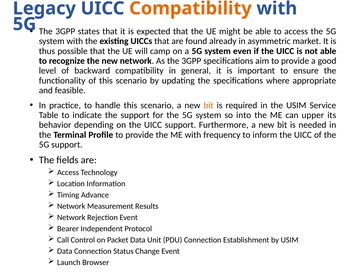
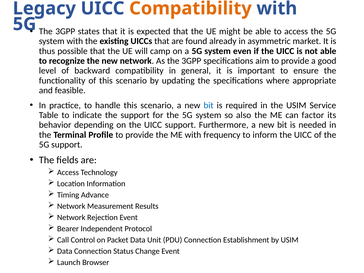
bit colour: orange -> blue (209, 105)
into: into -> also (244, 115)
upper: upper -> factor (313, 115)
